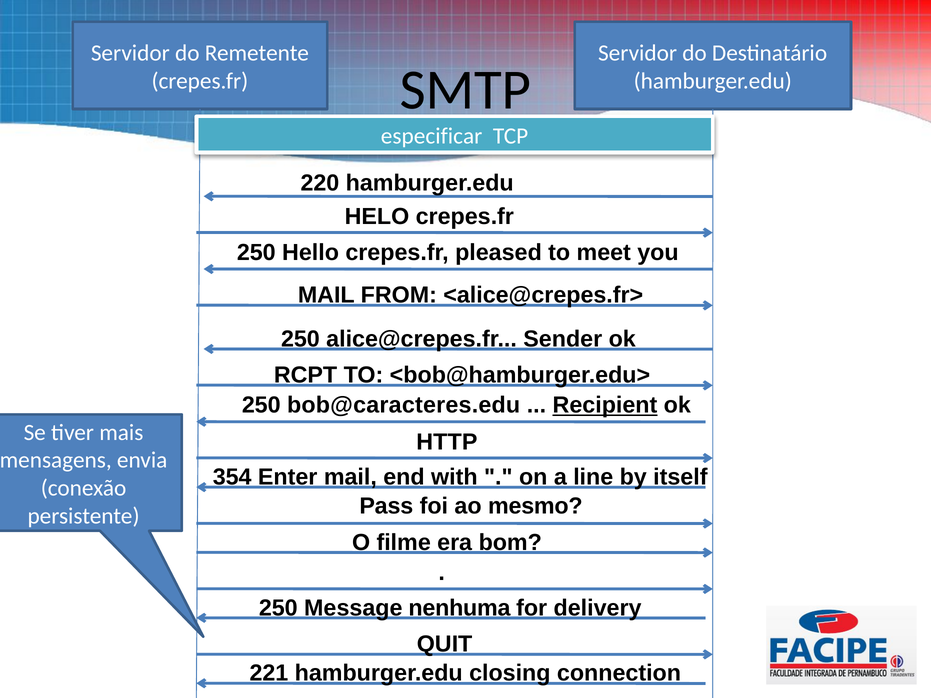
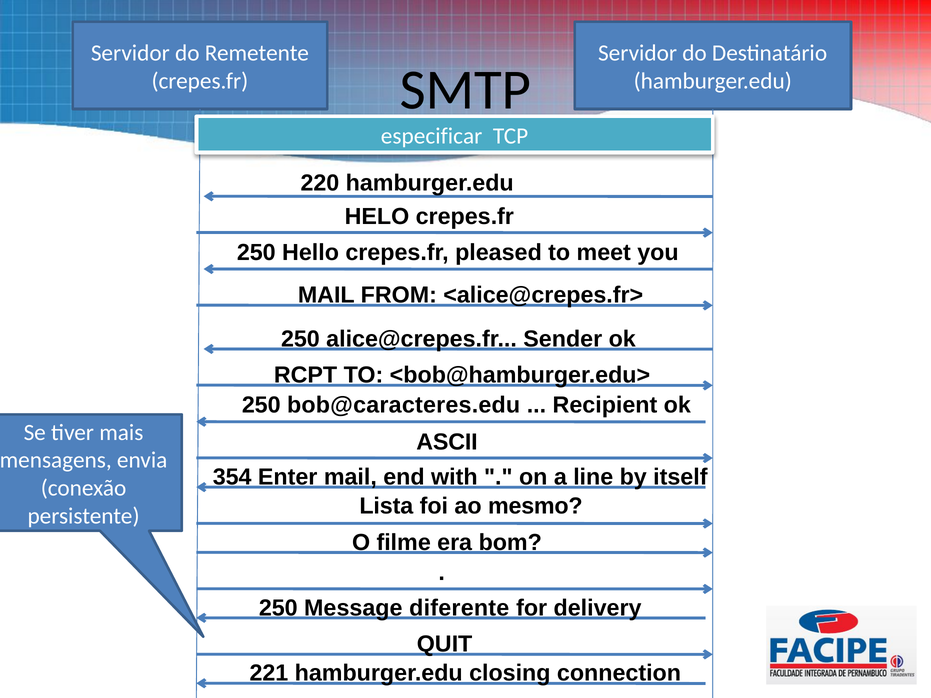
Recipient underline: present -> none (605, 405)
HTTP: HTTP -> ASCII (447, 442)
Pass: Pass -> Lista (386, 506)
nenhuma: nenhuma -> diferente (459, 608)
